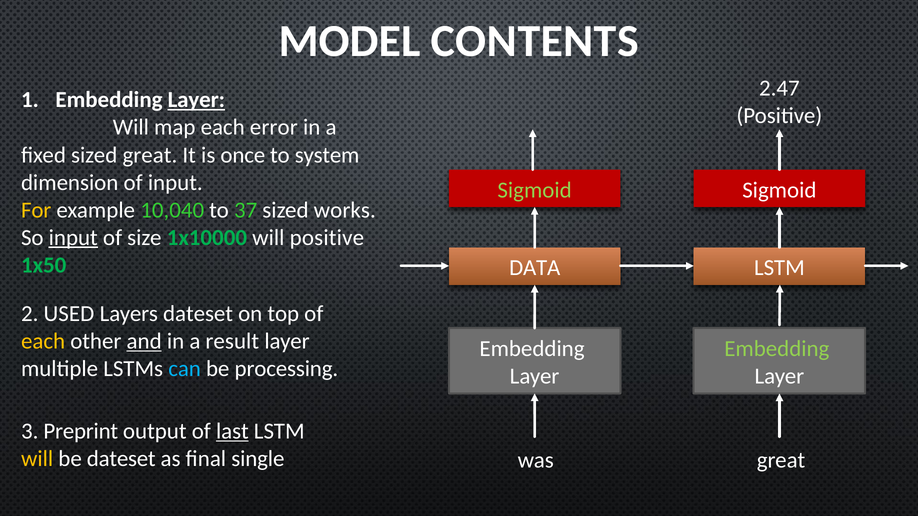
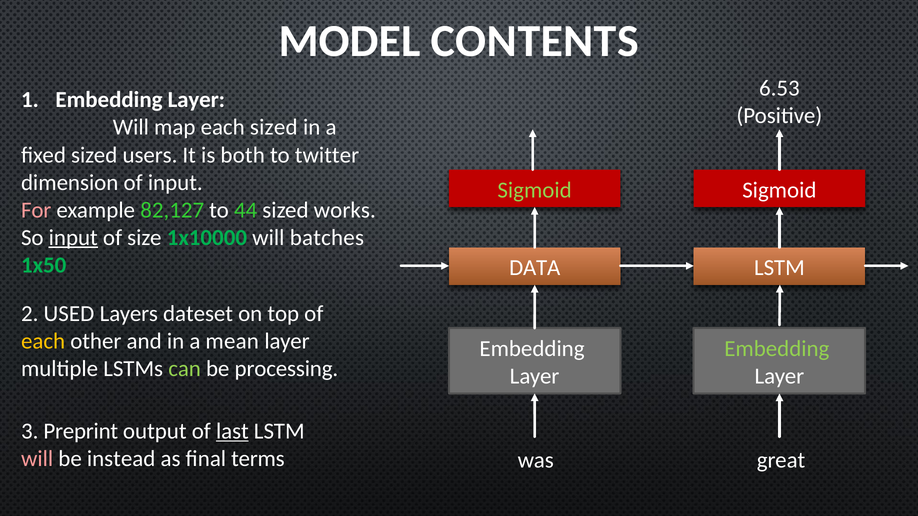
2.47: 2.47 -> 6.53 (779, 88)
Layer underline: present -> none (196, 100)
each error: error -> sized (274, 128)
sized great: great -> users (150, 155)
once: once -> both (243, 155)
system: system -> twitter (327, 155)
For colour: yellow -> pink (36, 210)
10,040: 10,040 -> 82,127 (172, 210)
37: 37 -> 44 (246, 210)
will positive: positive -> batches (327, 238)
and underline: present -> none (144, 341)
result: result -> mean (232, 341)
can colour: light blue -> light green (185, 369)
will colour: yellow -> pink (37, 459)
be dateset: dateset -> instead (121, 459)
single: single -> terms (258, 459)
